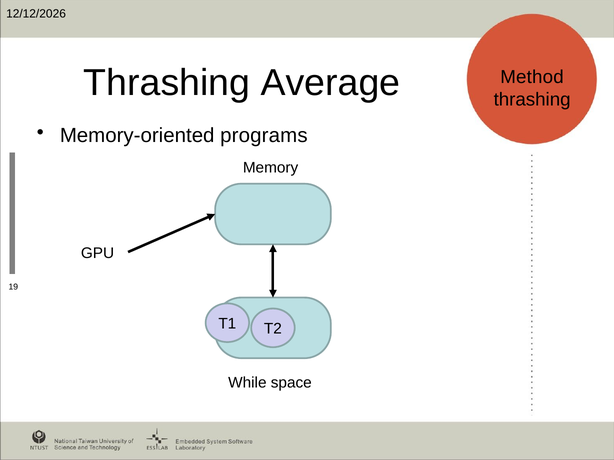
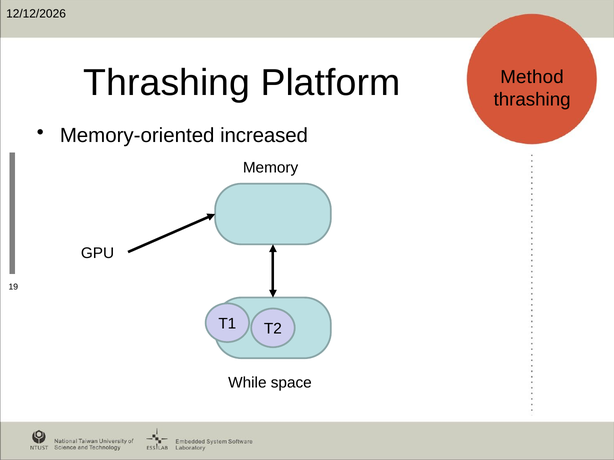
Average: Average -> Platform (330, 83)
programs: programs -> increased (264, 136)
